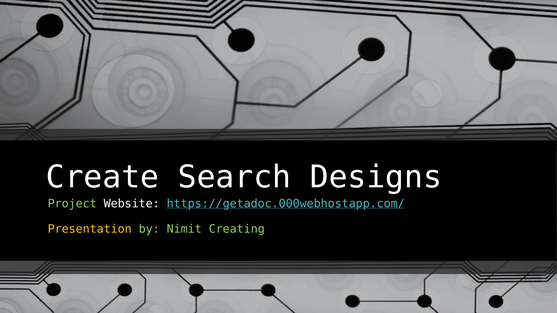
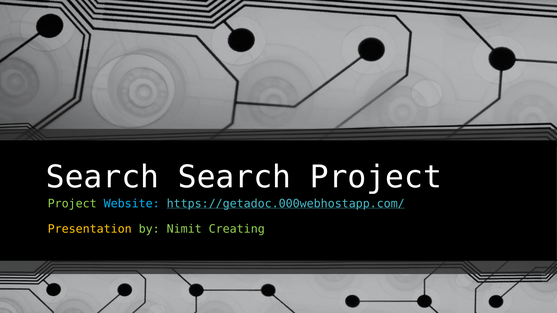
Create: Create -> Search (103, 177)
Search Designs: Designs -> Project (376, 177)
Website colour: white -> light blue (132, 204)
